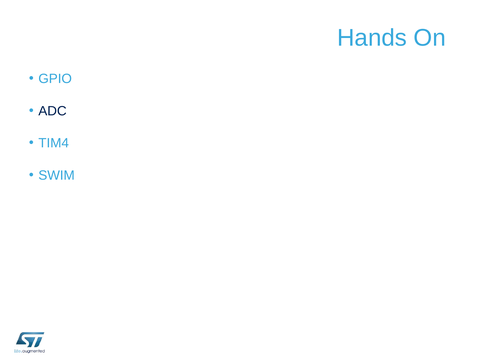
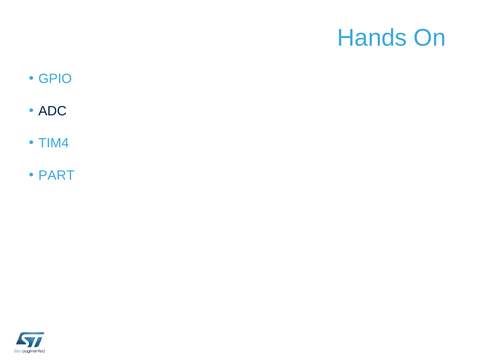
SWIM: SWIM -> PART (56, 176)
